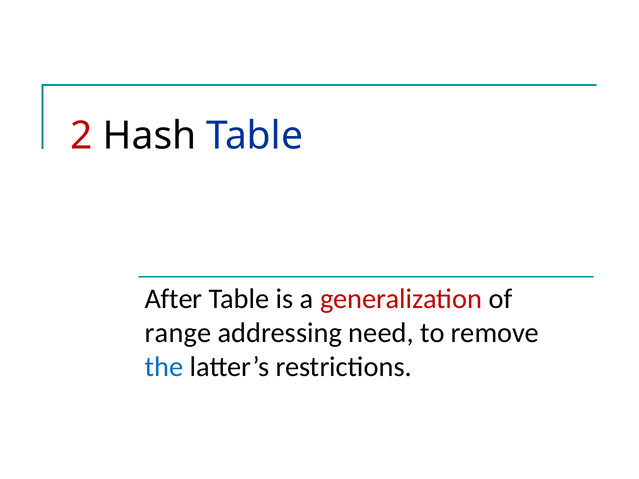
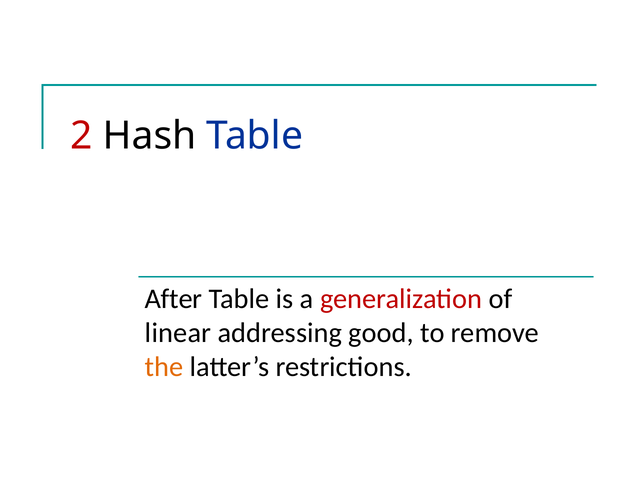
range: range -> linear (178, 333)
need: need -> good (381, 333)
the colour: blue -> orange (164, 367)
